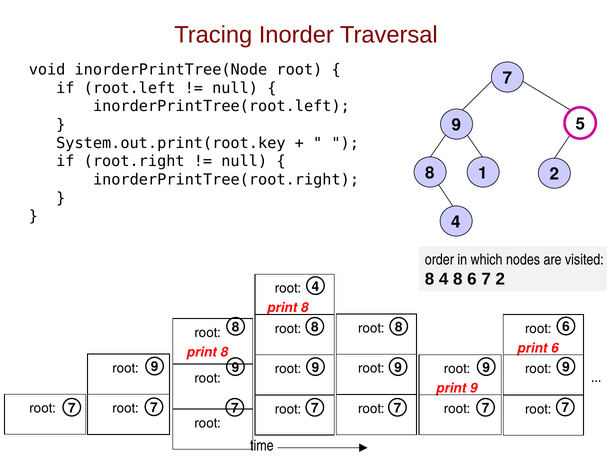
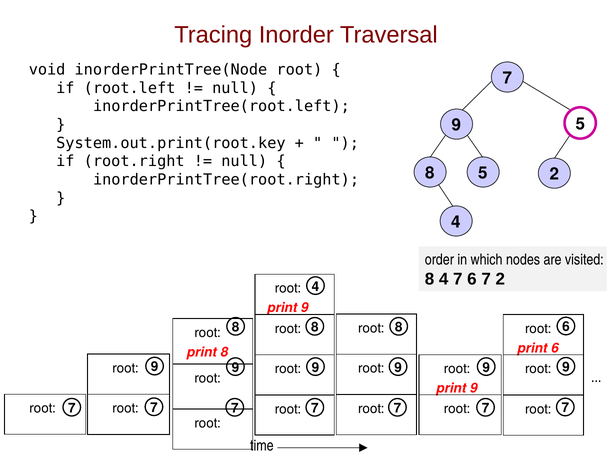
8 1: 1 -> 5 (483, 173)
8: 8 -> 7 (458, 279)
8: 8 -> 9 (305, 308)
